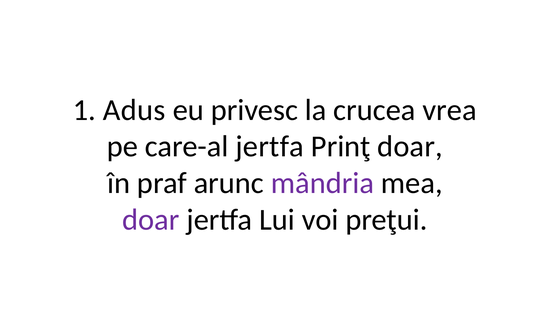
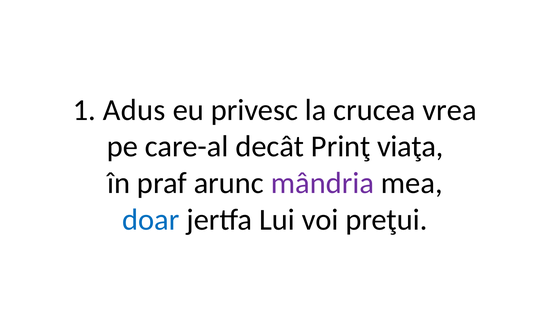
care-al jertfa: jertfa -> decât (270, 147)
Prinţ doar: doar -> viaţa (410, 147)
doar colour: purple -> blue (151, 220)
